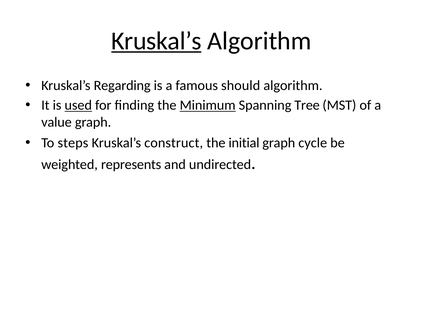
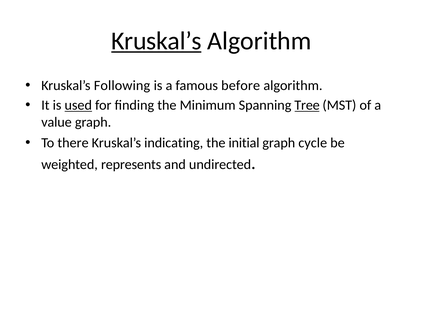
Regarding: Regarding -> Following (122, 86)
should: should -> before (241, 86)
Minimum underline: present -> none (208, 105)
Tree underline: none -> present (307, 105)
steps: steps -> there (73, 143)
construct: construct -> indicating (174, 143)
